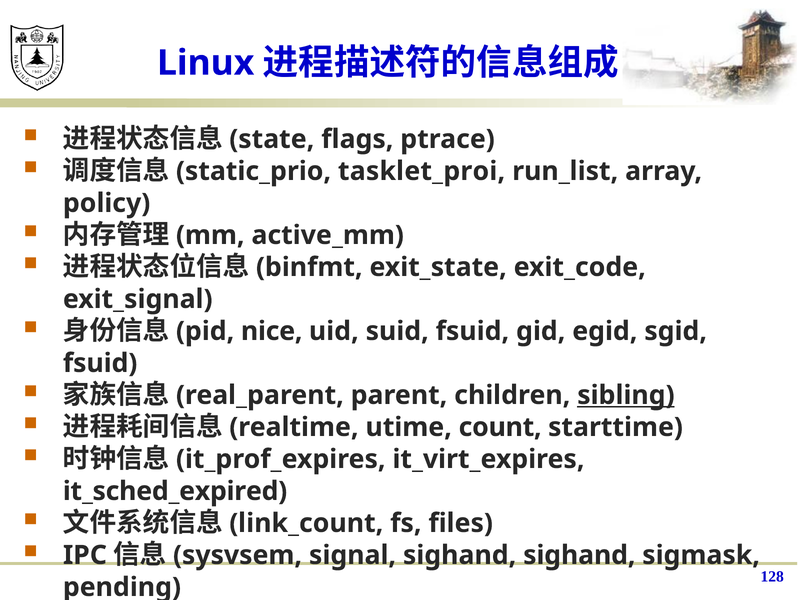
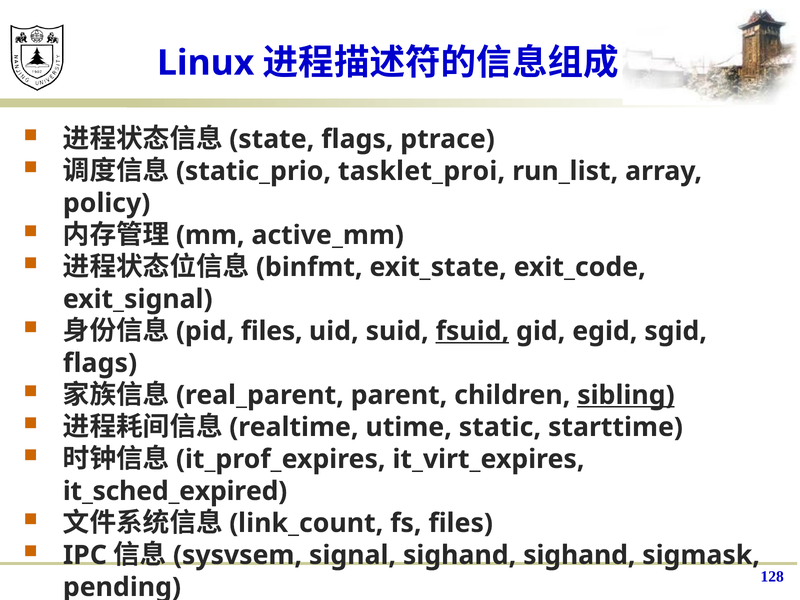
nice: nice -> files (272, 331)
fsuid underline: none -> present (472, 331)
fsuid: fsuid -> flags (100, 363)
count: count -> static (500, 427)
